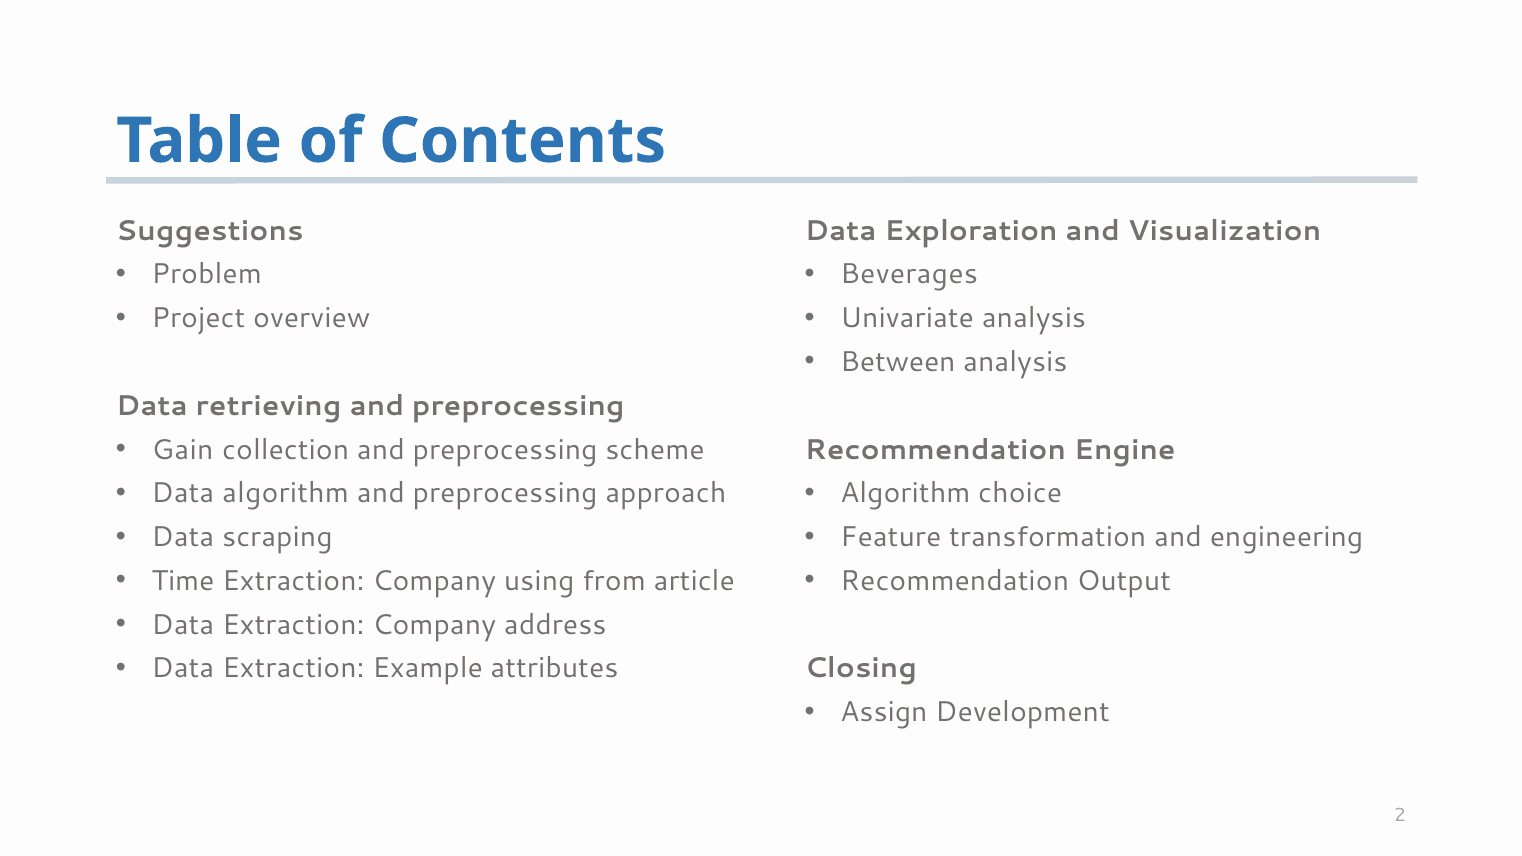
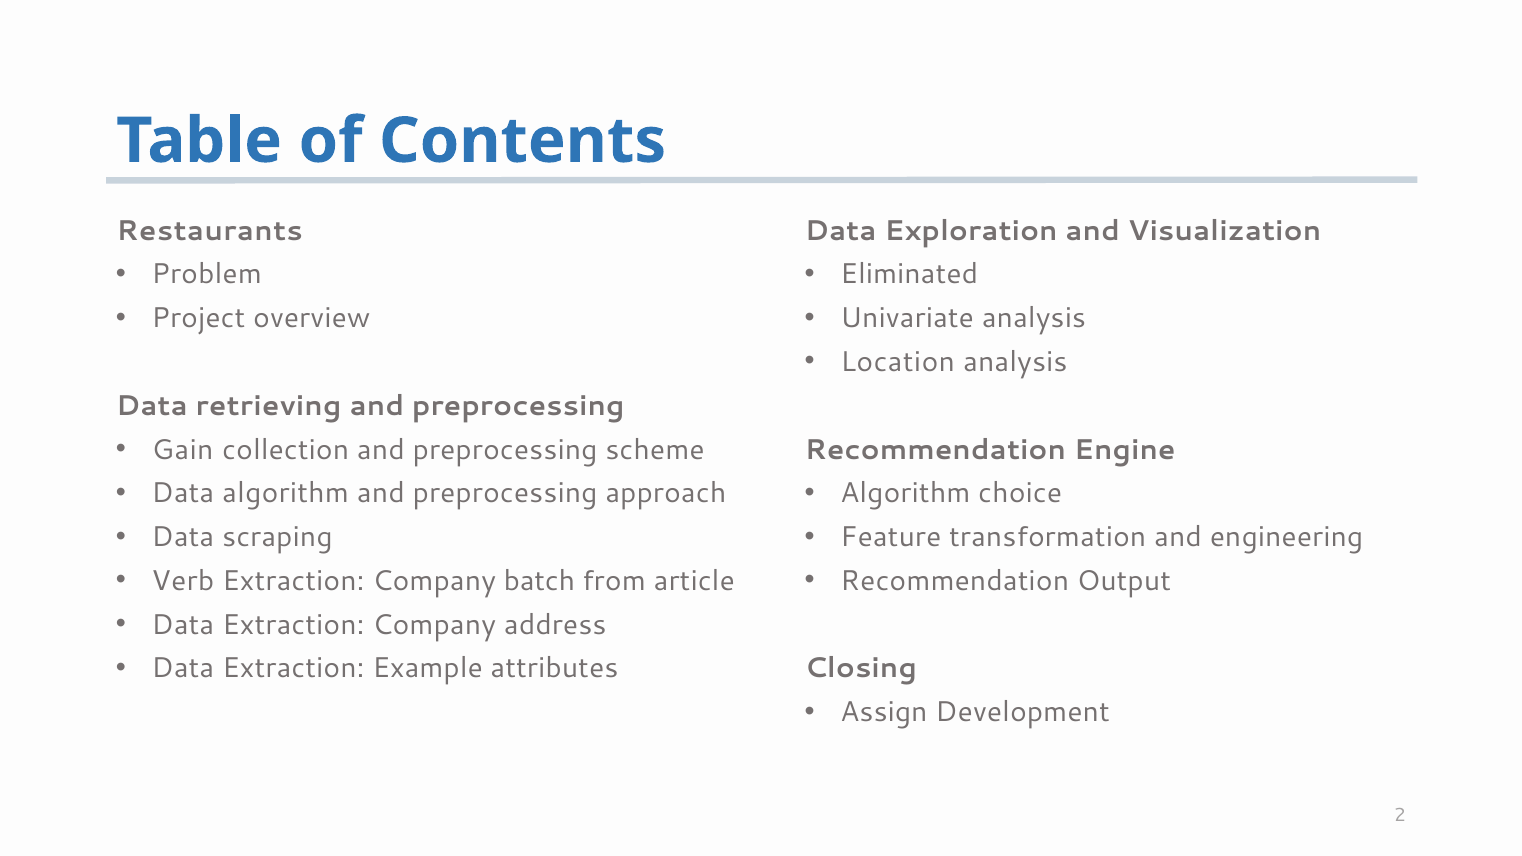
Suggestions: Suggestions -> Restaurants (210, 231)
Beverages: Beverages -> Eliminated (909, 275)
Between: Between -> Location (898, 362)
Time: Time -> Verb (183, 581)
using: using -> batch (539, 581)
